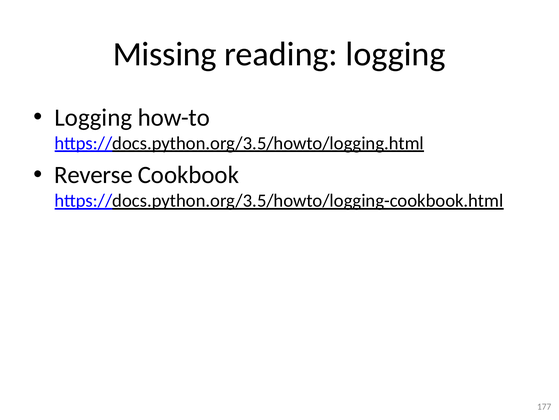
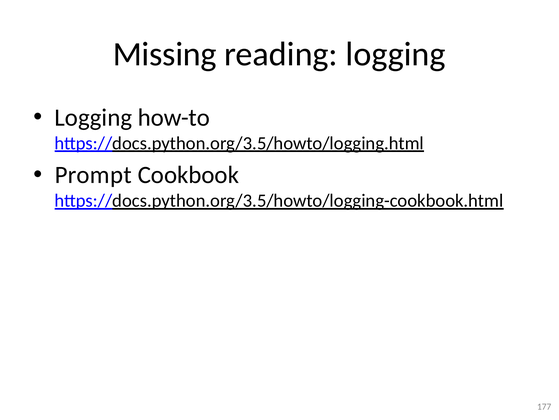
Reverse: Reverse -> Prompt (93, 175)
